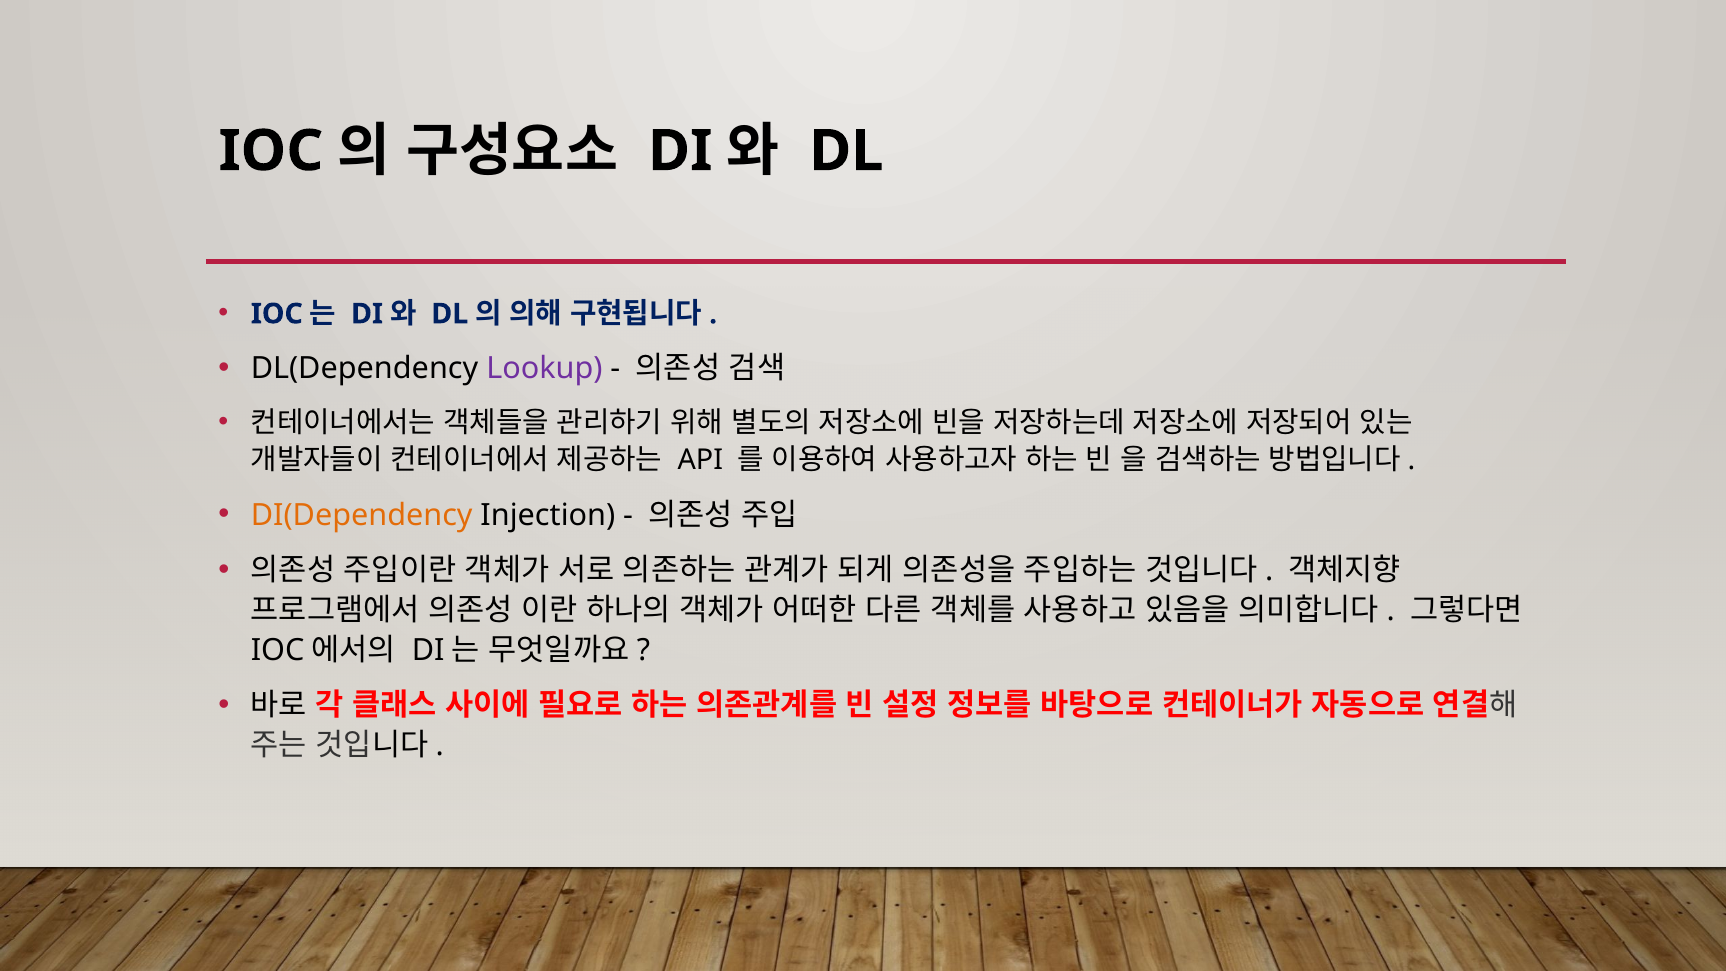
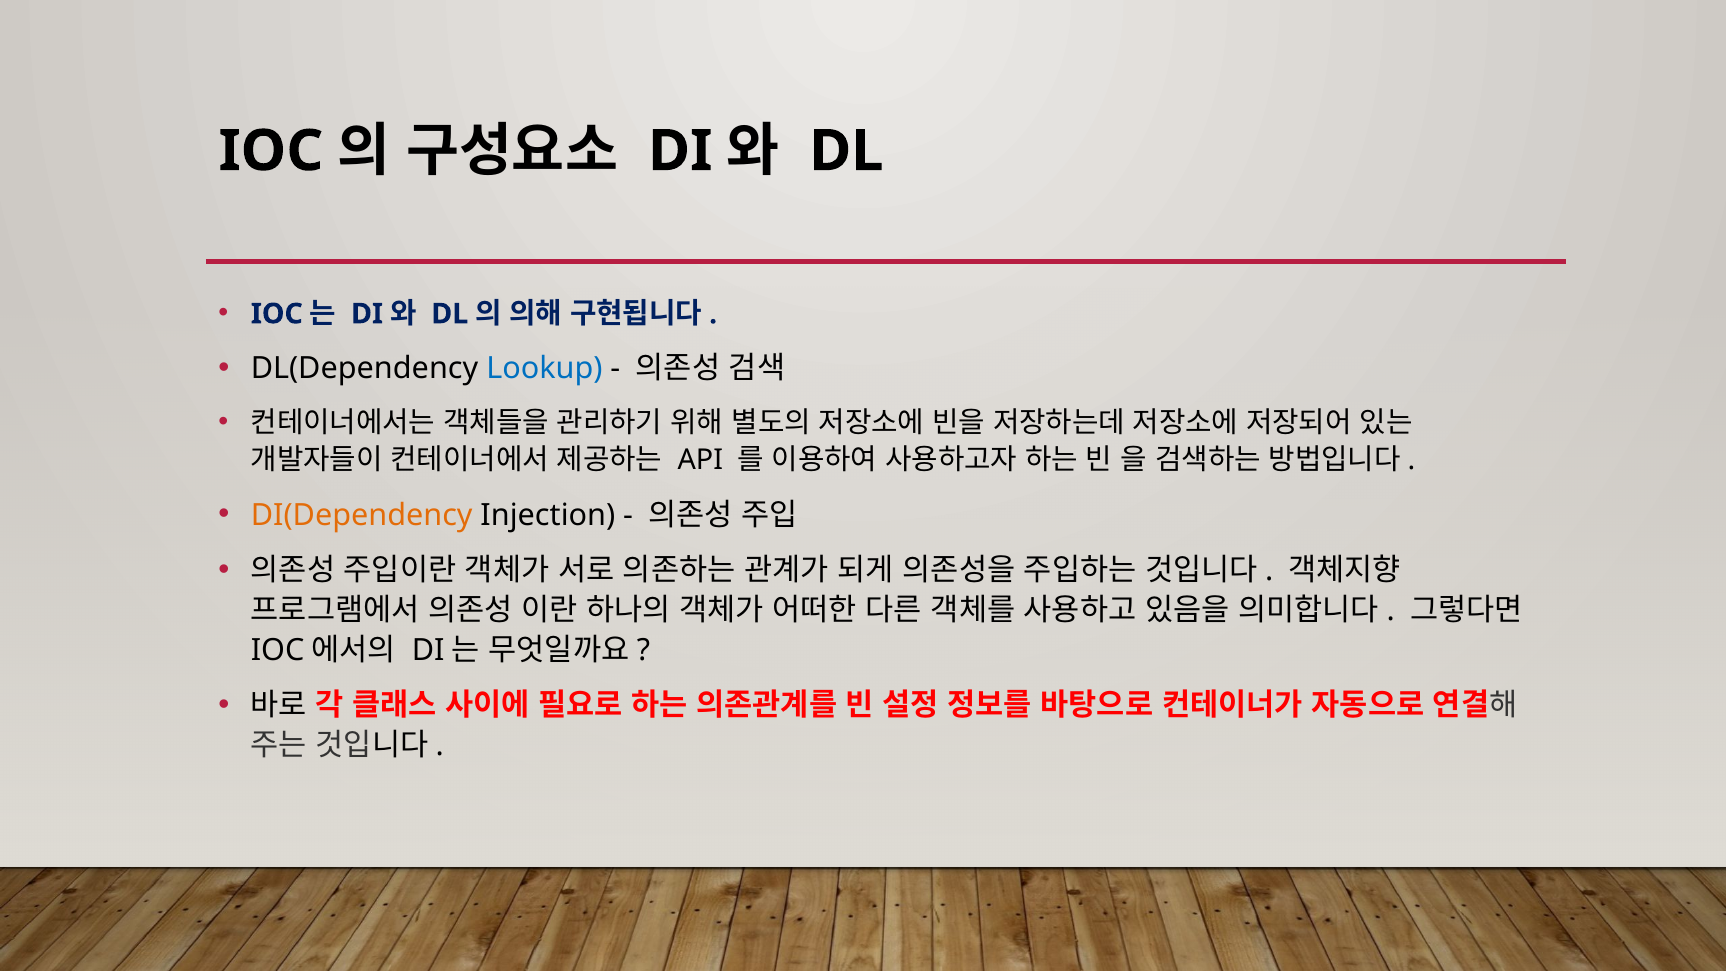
Lookup colour: purple -> blue (544, 369)
